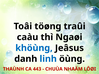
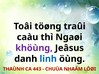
khöùng colour: blue -> purple (34, 48)
